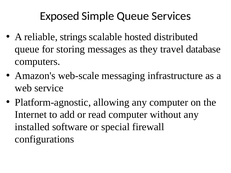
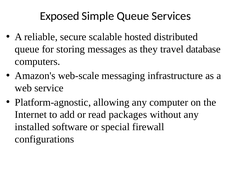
strings: strings -> secure (73, 37)
read computer: computer -> packages (128, 115)
